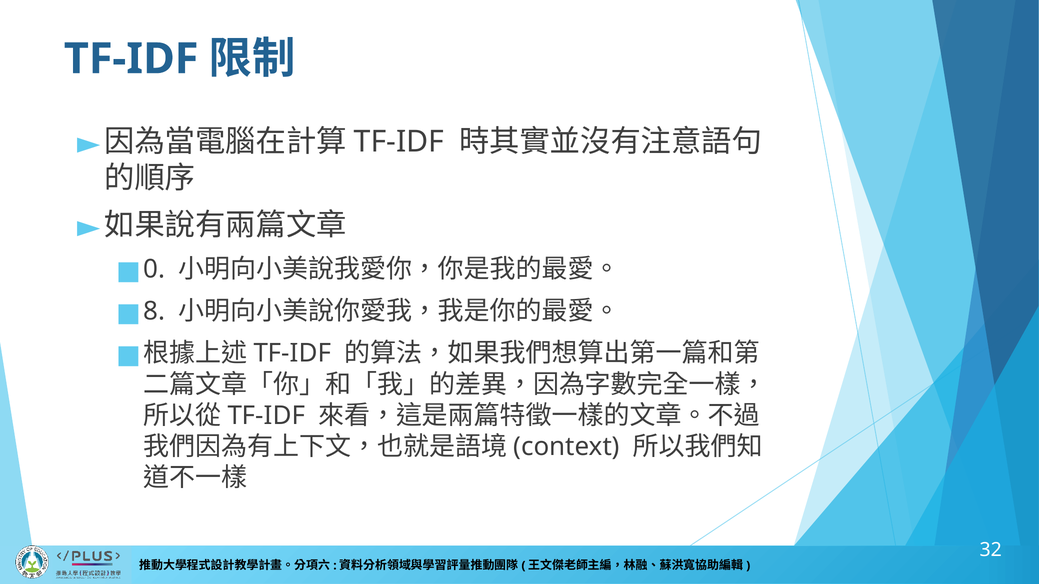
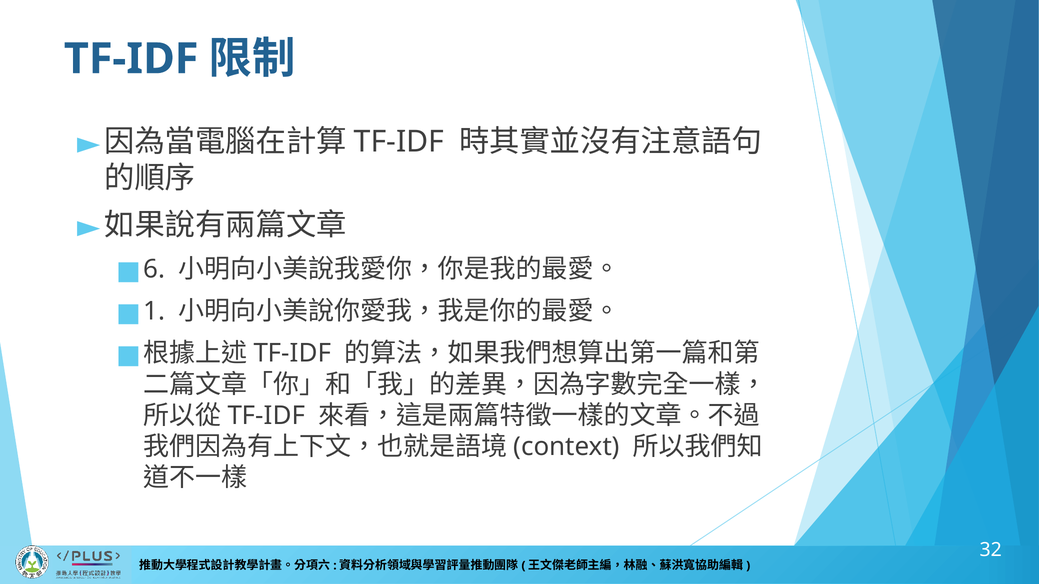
0: 0 -> 6 (154, 270)
8: 8 -> 1 (154, 312)
